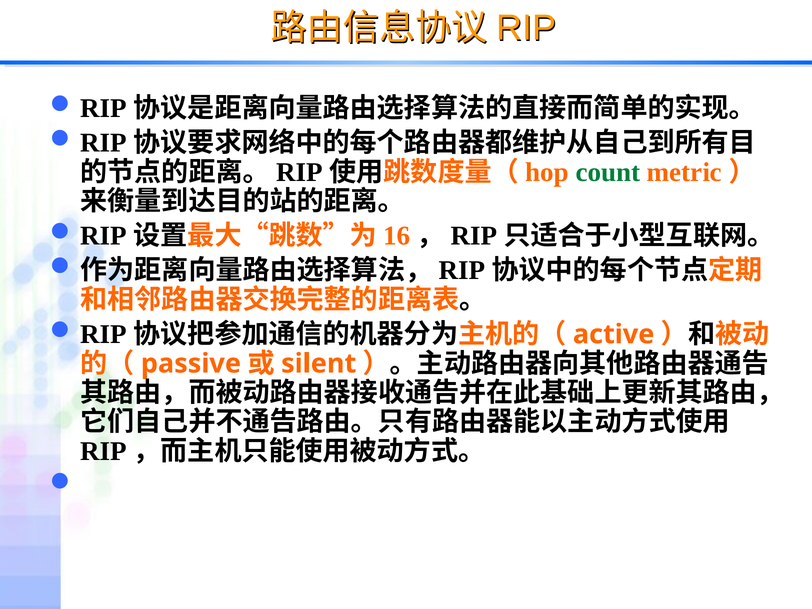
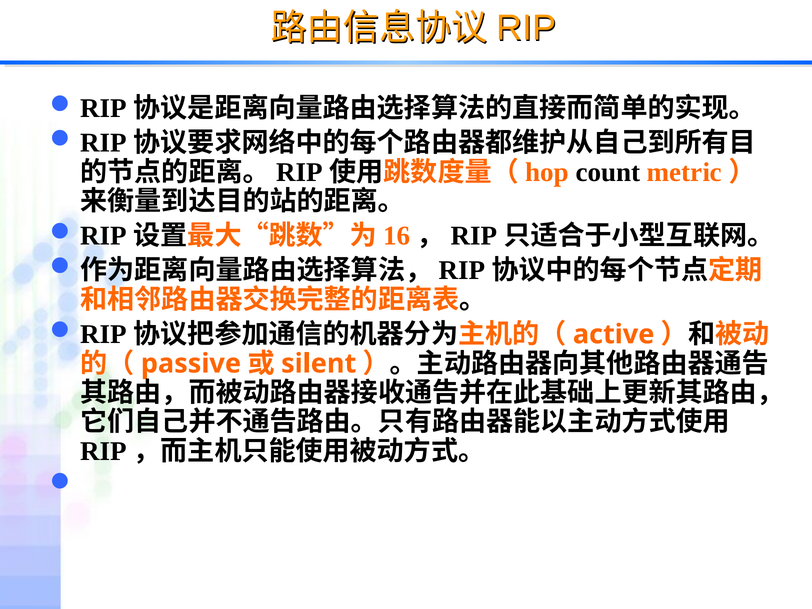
count colour: green -> black (608, 172)
